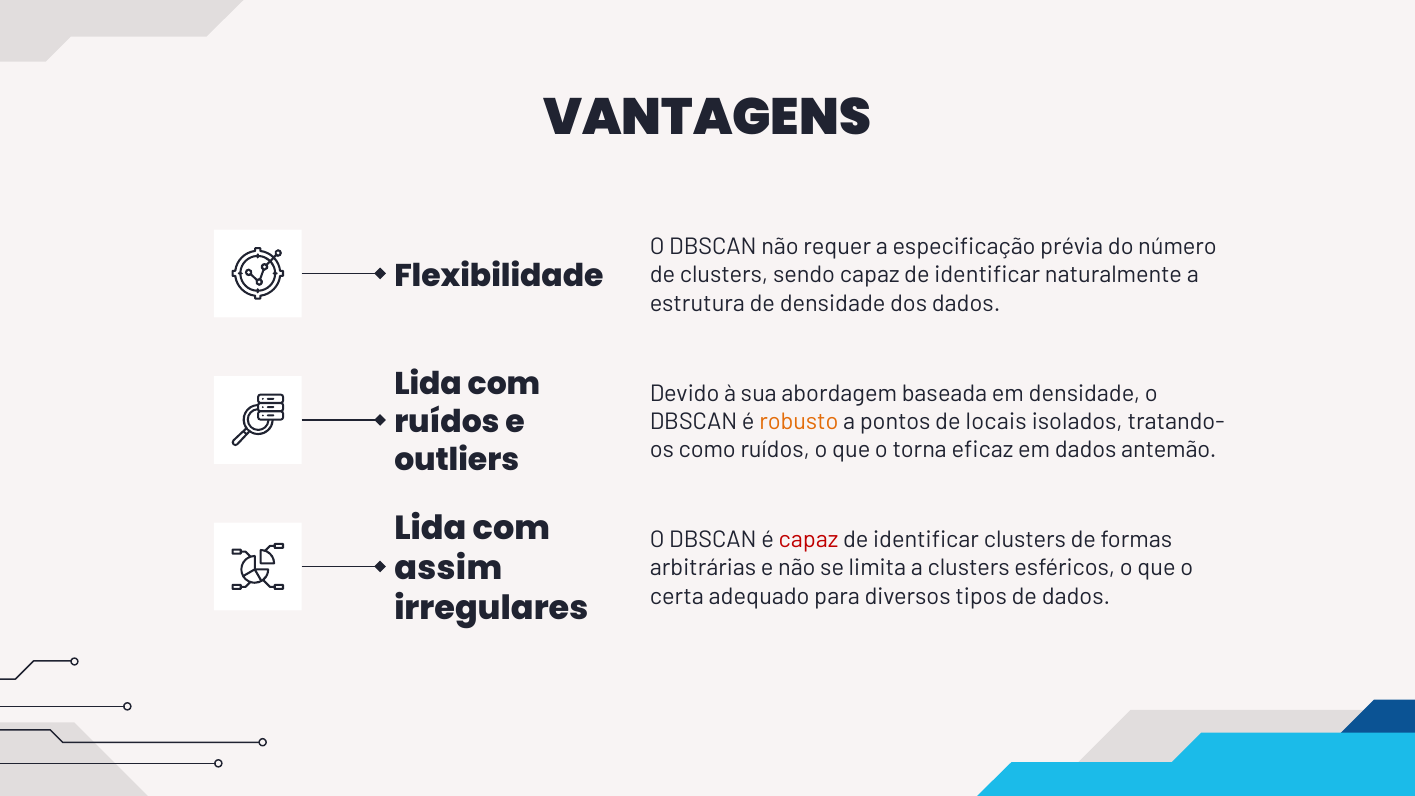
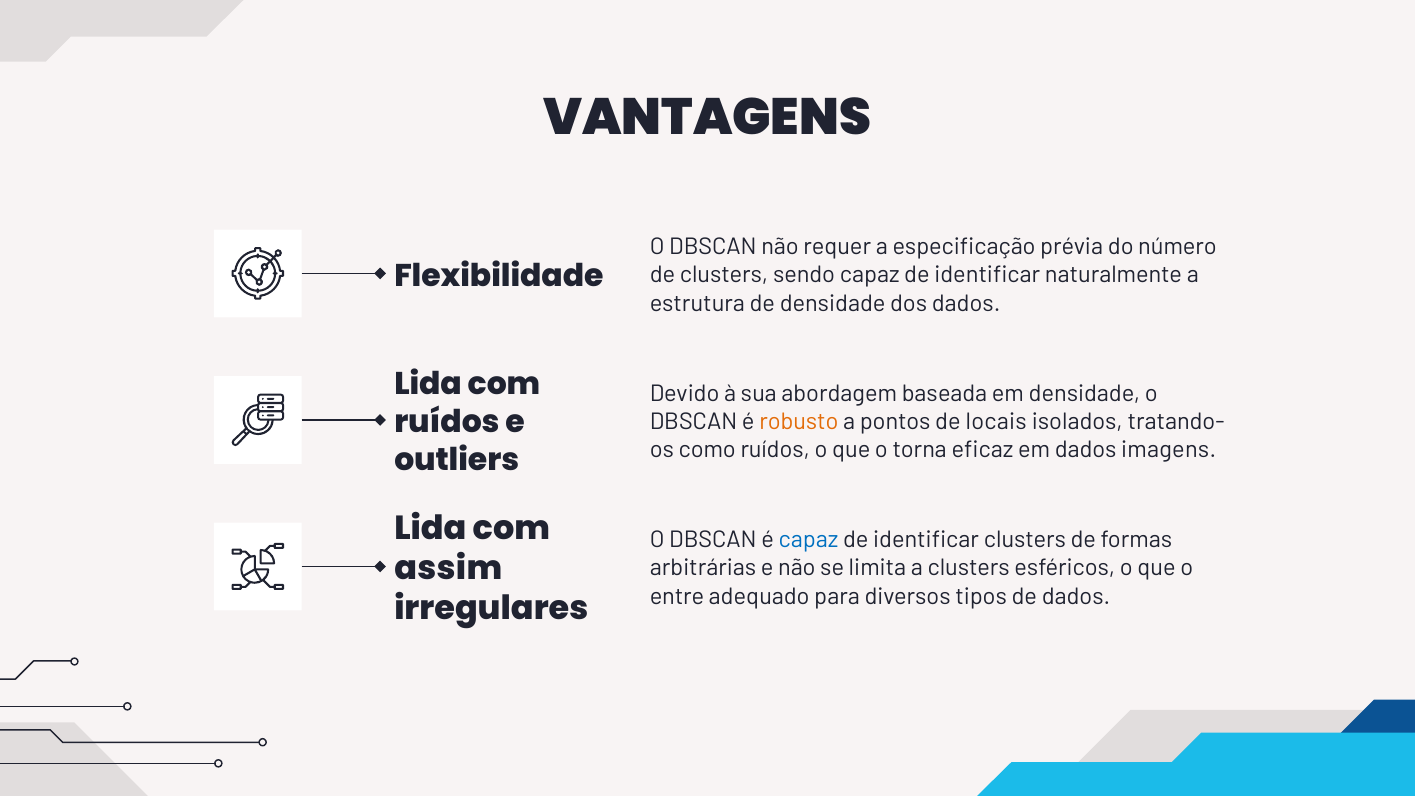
antemão: antemão -> imagens (1169, 450)
capaz colour: red -> blue (808, 540)
certa: certa -> entre (677, 596)
